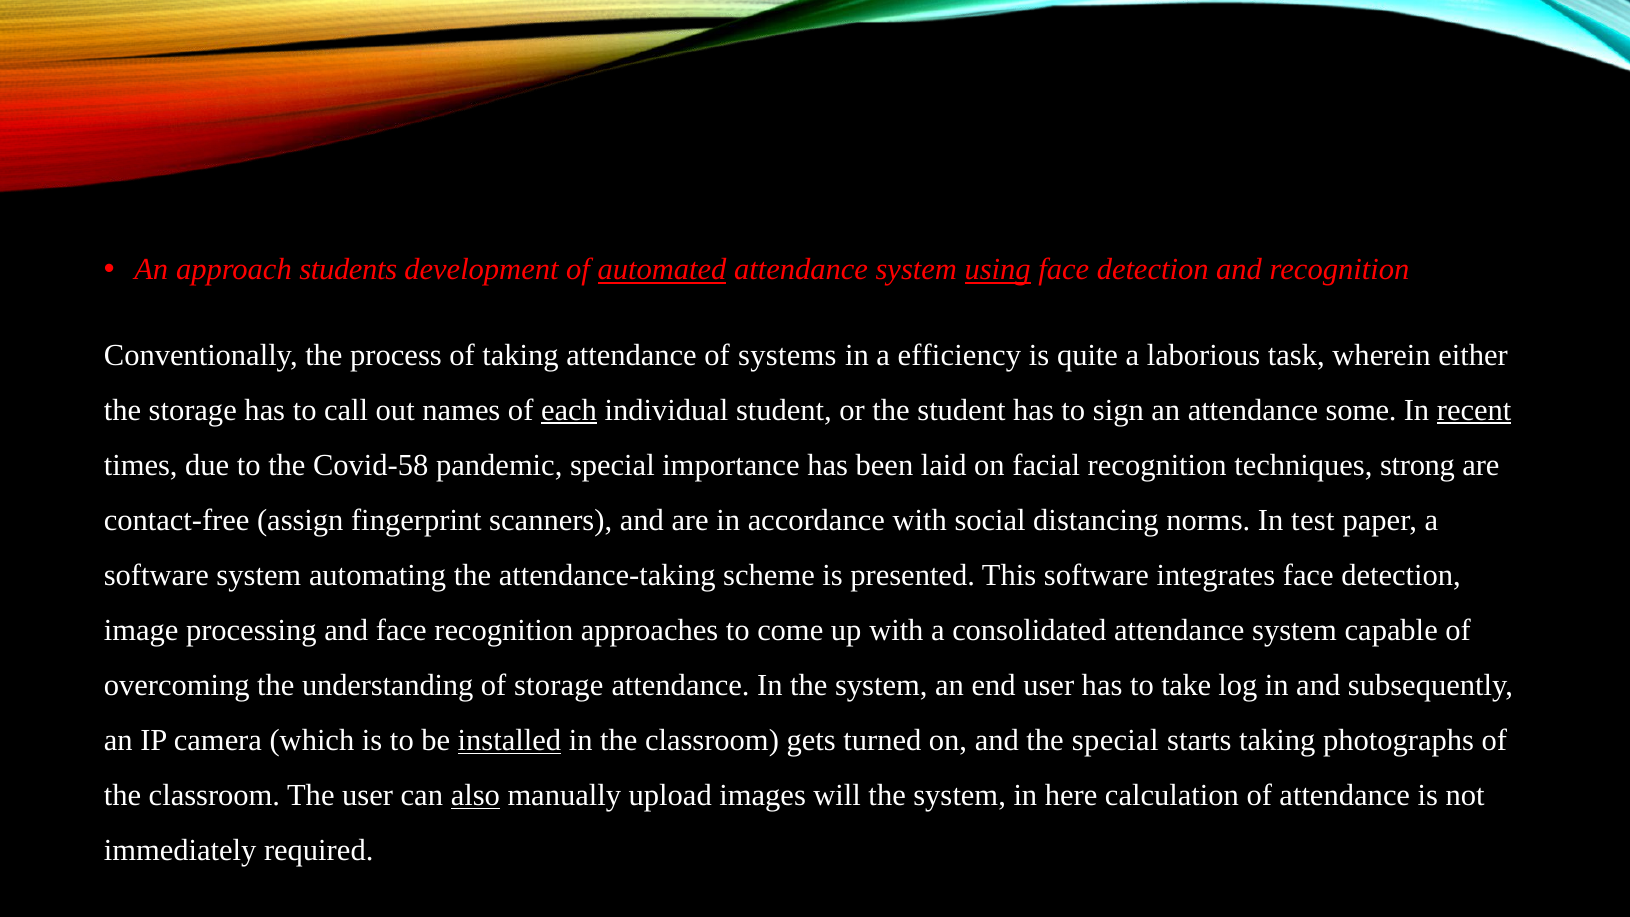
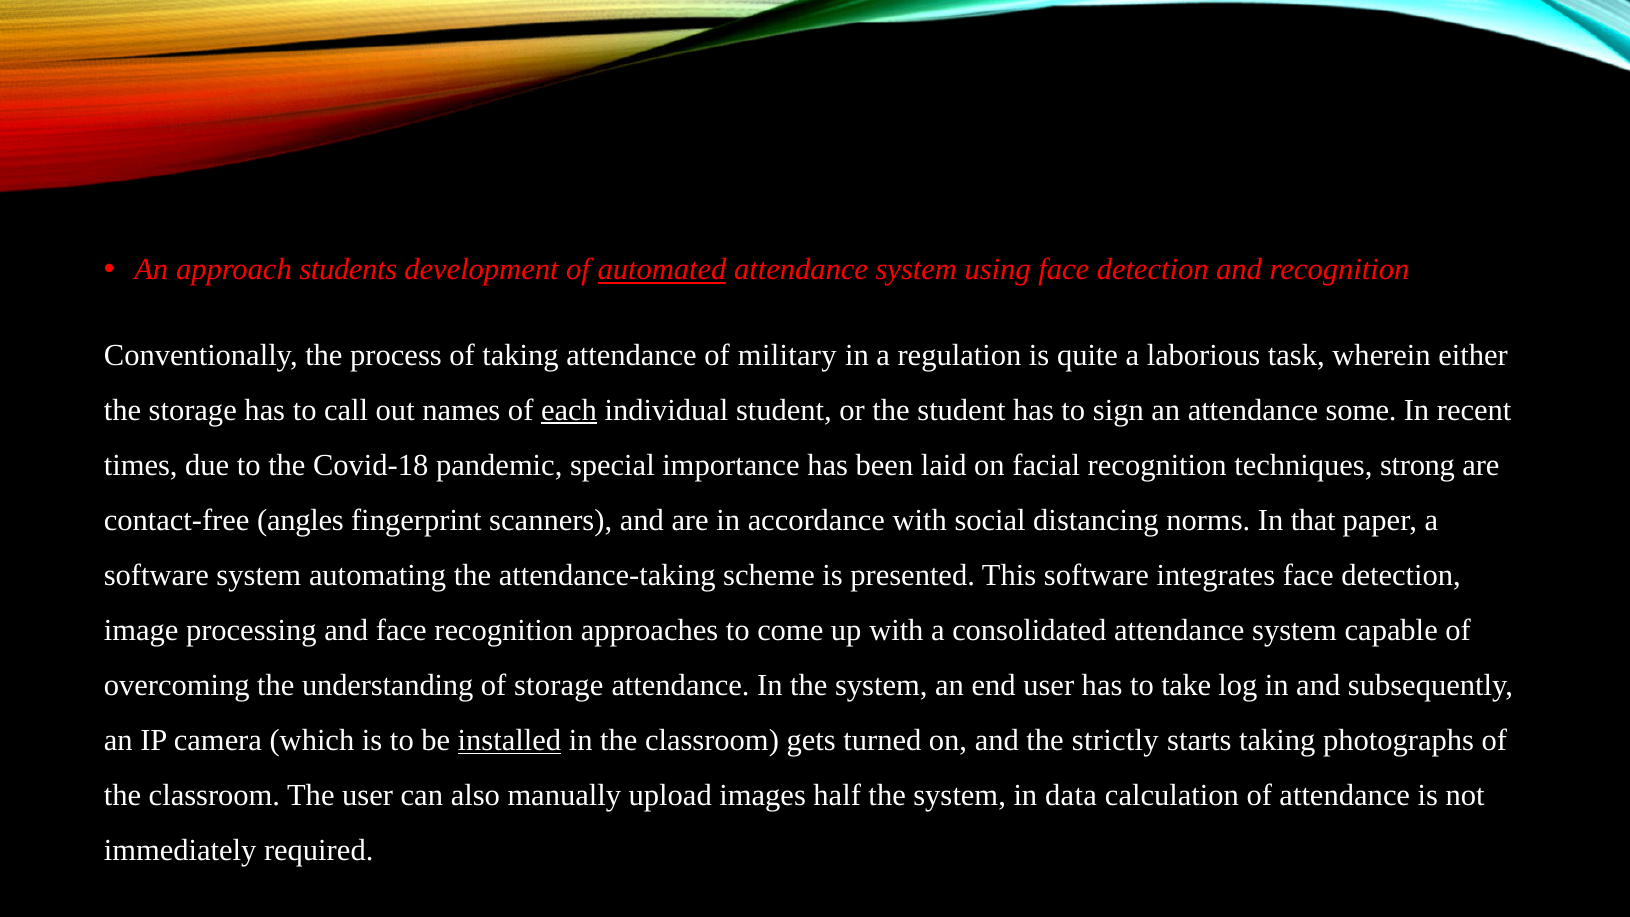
using underline: present -> none (998, 270)
systems: systems -> military (787, 355)
efficiency: efficiency -> regulation (959, 355)
recent underline: present -> none (1474, 410)
Covid-58: Covid-58 -> Covid-18 (371, 465)
assign: assign -> angles (300, 520)
test: test -> that (1313, 520)
the special: special -> strictly (1115, 740)
also underline: present -> none (475, 795)
will: will -> half (837, 795)
here: here -> data (1071, 795)
